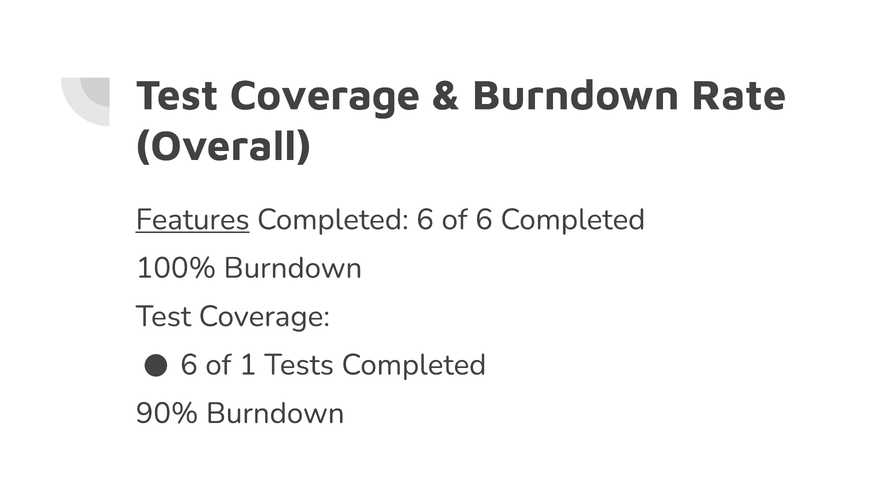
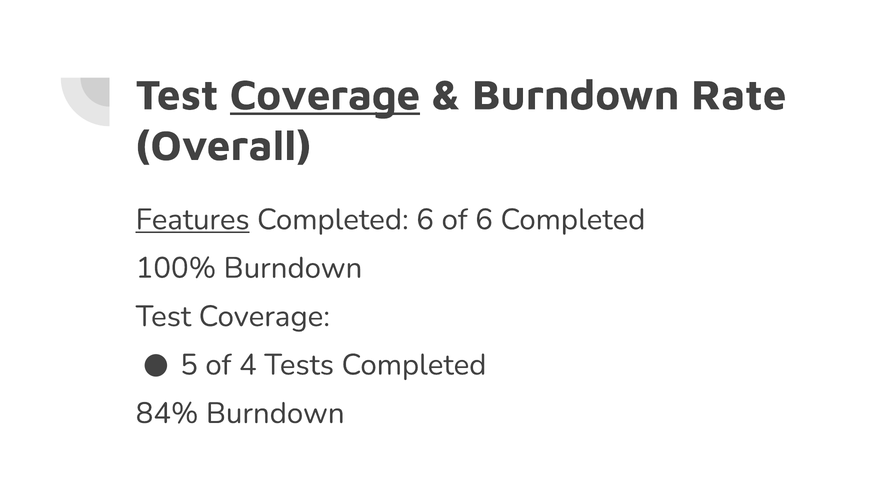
Coverage underline: none -> present (325, 95)
6: 6 -> 5 (189, 365)
1: 1 -> 4 (248, 365)
90%: 90% -> 84% (167, 413)
